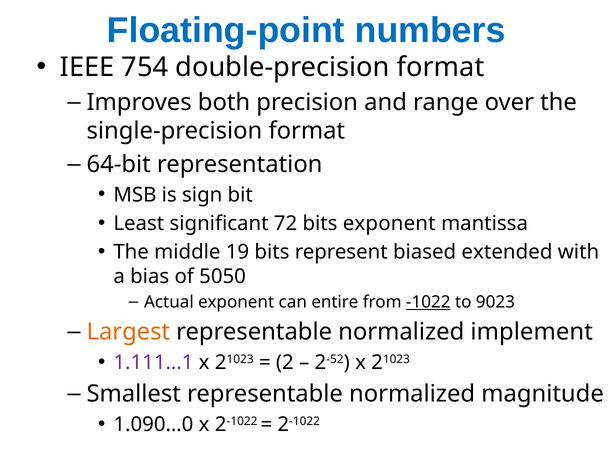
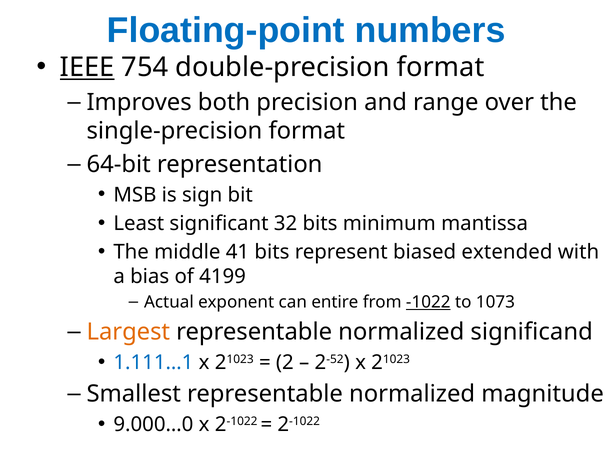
IEEE underline: none -> present (87, 67)
72: 72 -> 32 (286, 223)
bits exponent: exponent -> minimum (389, 223)
19: 19 -> 41 (237, 252)
5050: 5050 -> 4199 (223, 276)
9023: 9023 -> 1073 (495, 302)
implement: implement -> significand (532, 332)
1.111…1 colour: purple -> blue (153, 362)
1.090…0: 1.090…0 -> 9.000…0 (153, 424)
